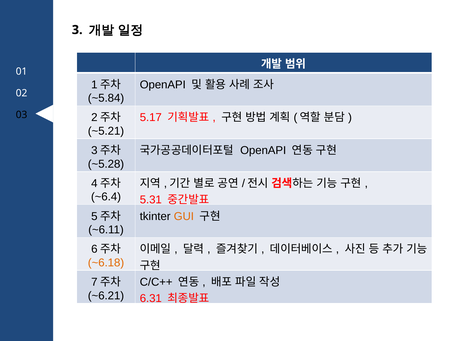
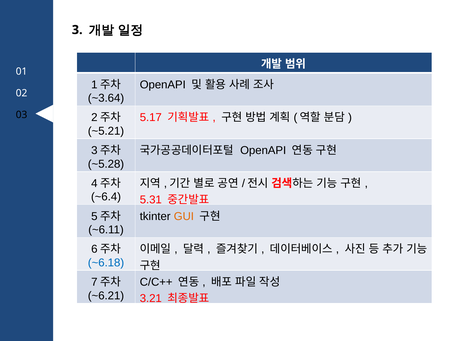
~5.84: ~5.84 -> ~3.64 (106, 98)
~6.18 colour: orange -> blue (106, 262)
6.31: 6.31 -> 3.21 (151, 298)
